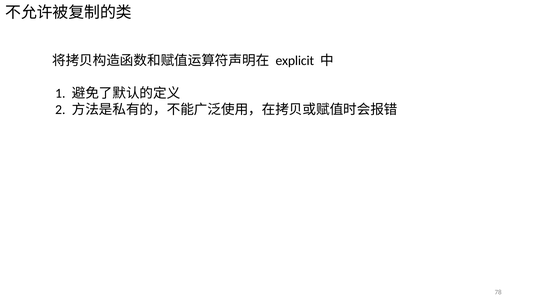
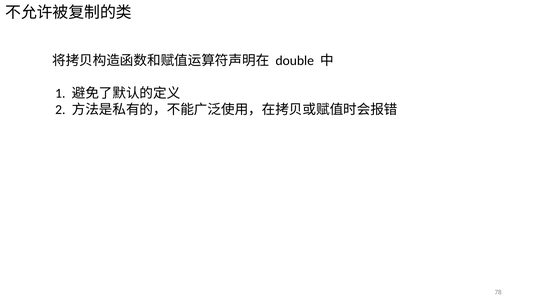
explicit: explicit -> double (295, 60)
